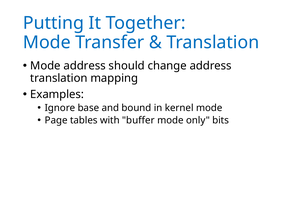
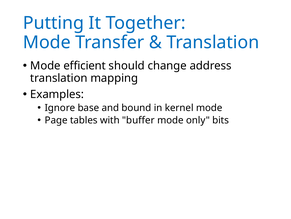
Mode address: address -> efficient (85, 66)
